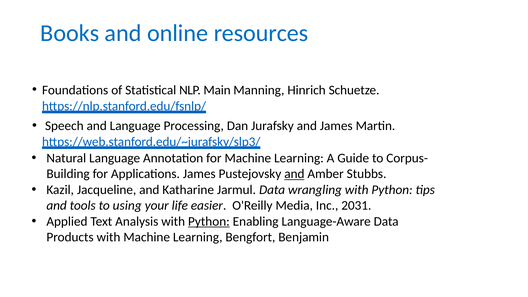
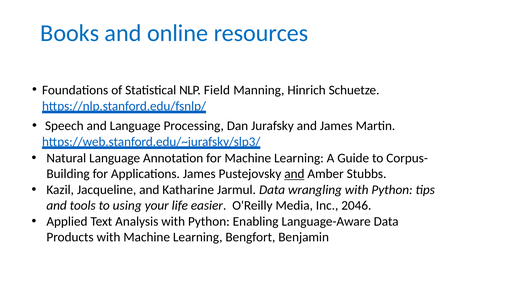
Main: Main -> Field (217, 90)
2031: 2031 -> 2046 (356, 206)
Python underline: present -> none (209, 221)
